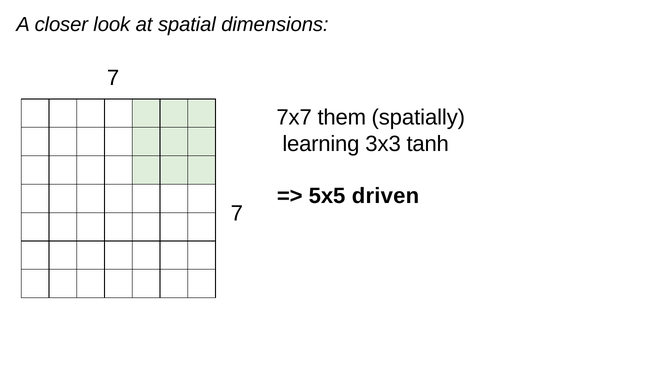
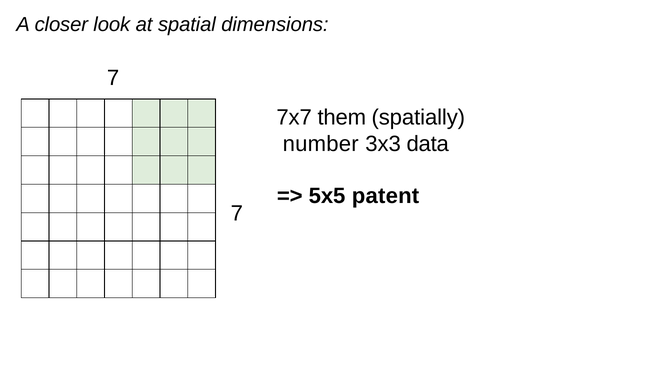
learning: learning -> number (321, 144)
tanh: tanh -> data (428, 144)
driven: driven -> patent (386, 196)
